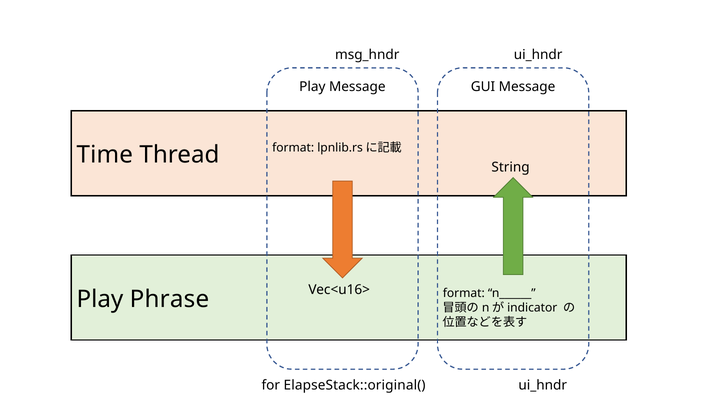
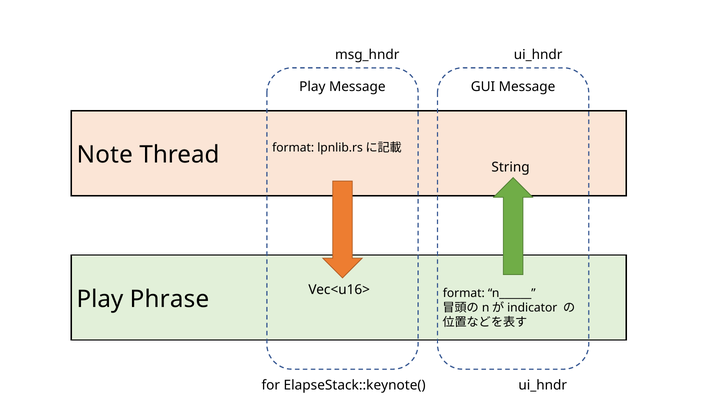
Time: Time -> Note (105, 155)
ElapseStack::original(: ElapseStack::original( -> ElapseStack::keynote( (355, 385)
